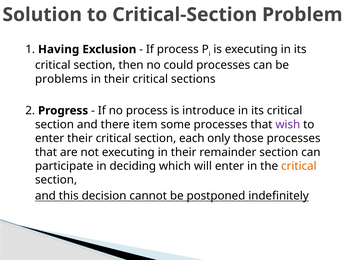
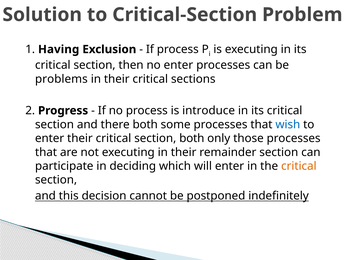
no could: could -> enter (178, 65)
there item: item -> both (145, 125)
wish colour: purple -> blue (288, 125)
section each: each -> both (192, 138)
